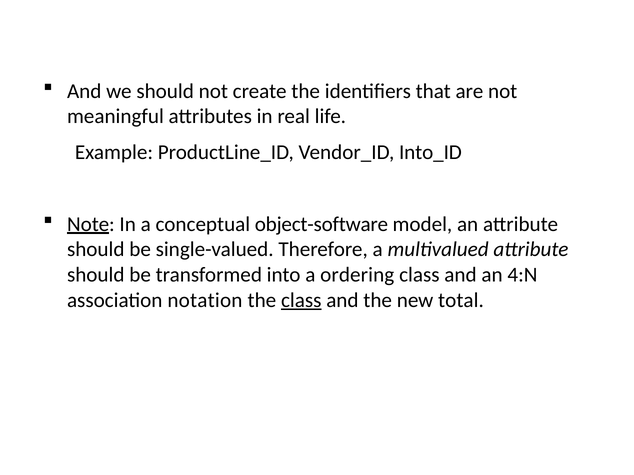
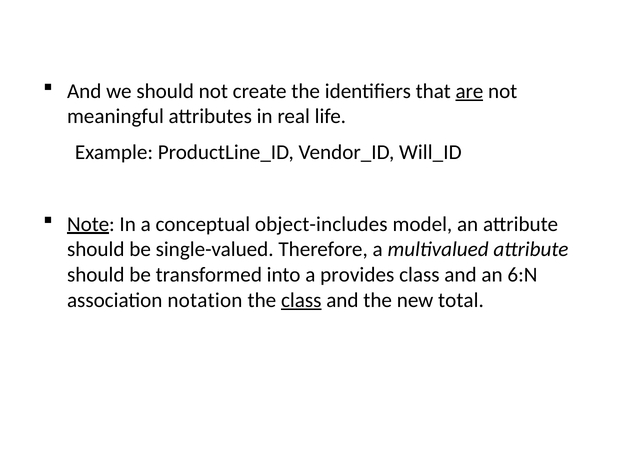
are underline: none -> present (469, 91)
Into_ID: Into_ID -> Will_ID (430, 152)
object-software: object-software -> object-includes (321, 224)
ordering: ordering -> provides (357, 275)
4:N: 4:N -> 6:N (522, 275)
